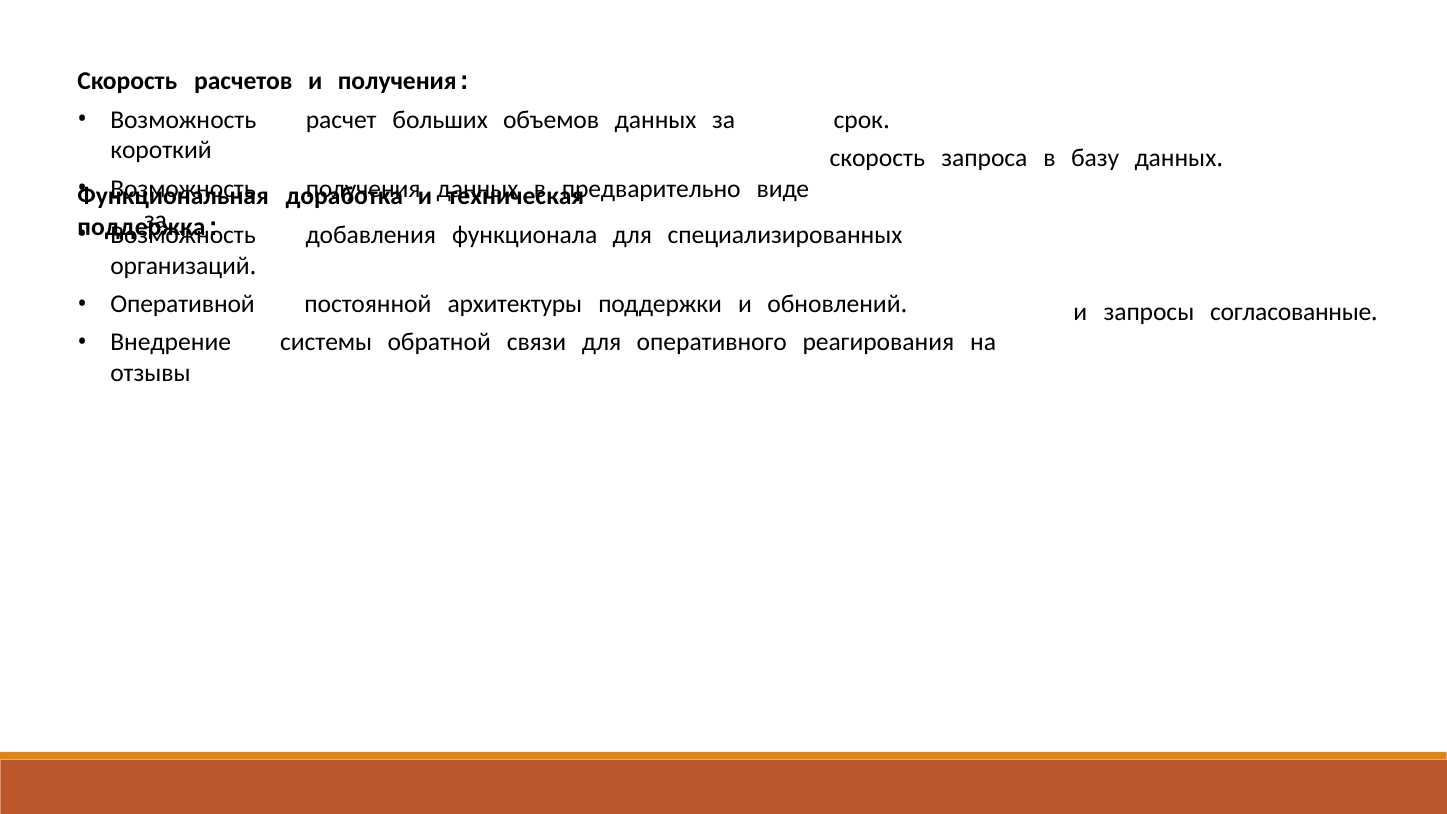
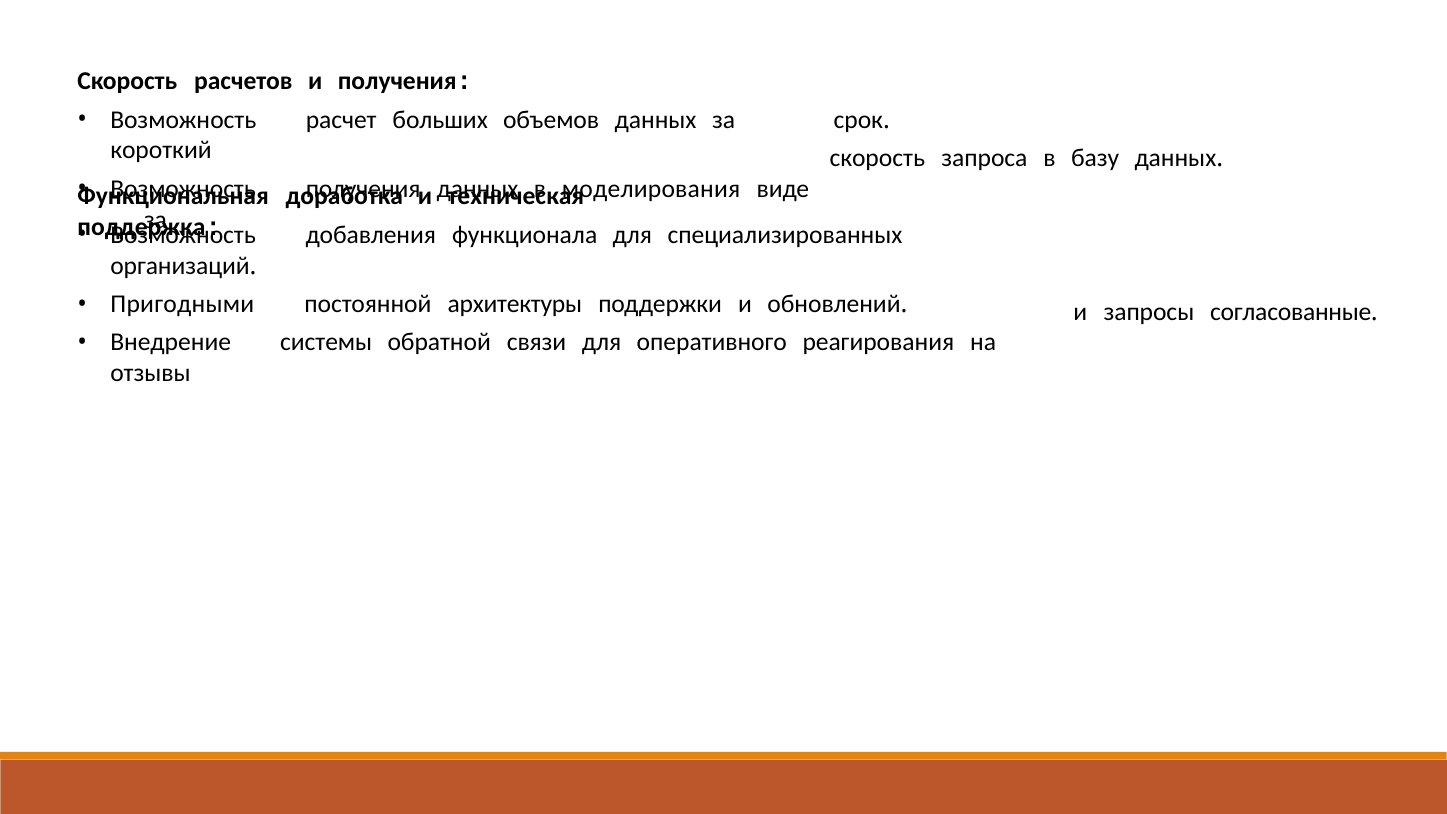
предварительно: предварительно -> моделирования (651, 189)
Оперативной: Оперативной -> Пригодными (182, 304)
